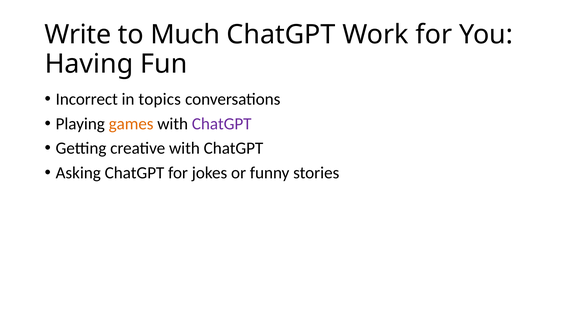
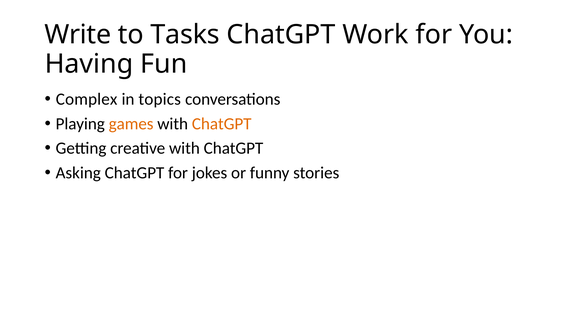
Much: Much -> Tasks (185, 35)
Incorrect: Incorrect -> Complex (87, 99)
ChatGPT colour: purple -> orange (222, 124)
